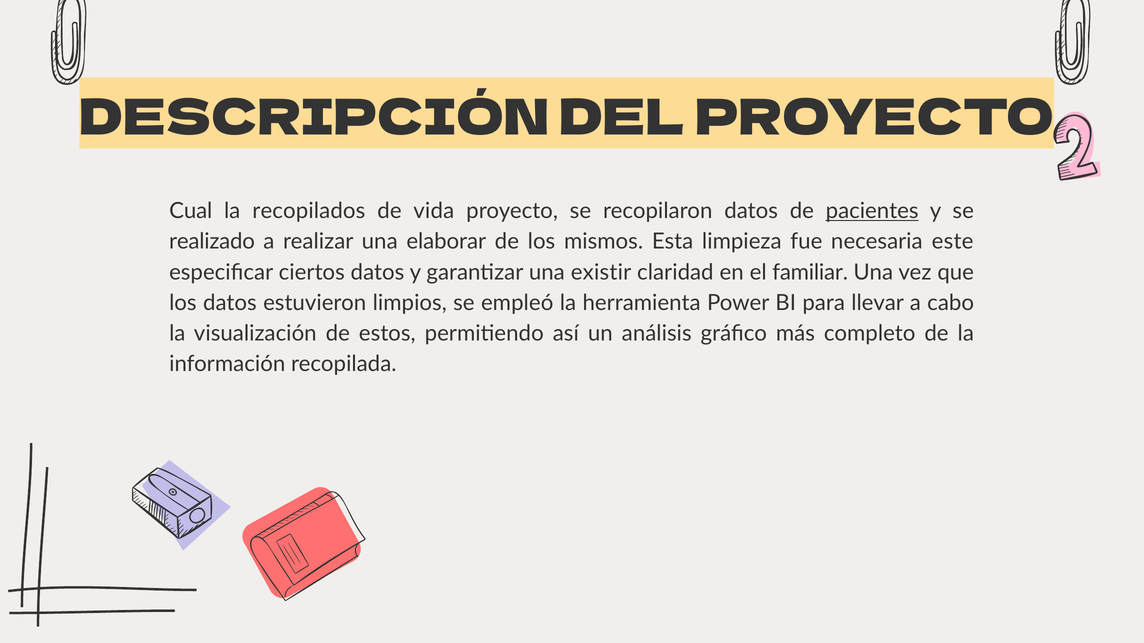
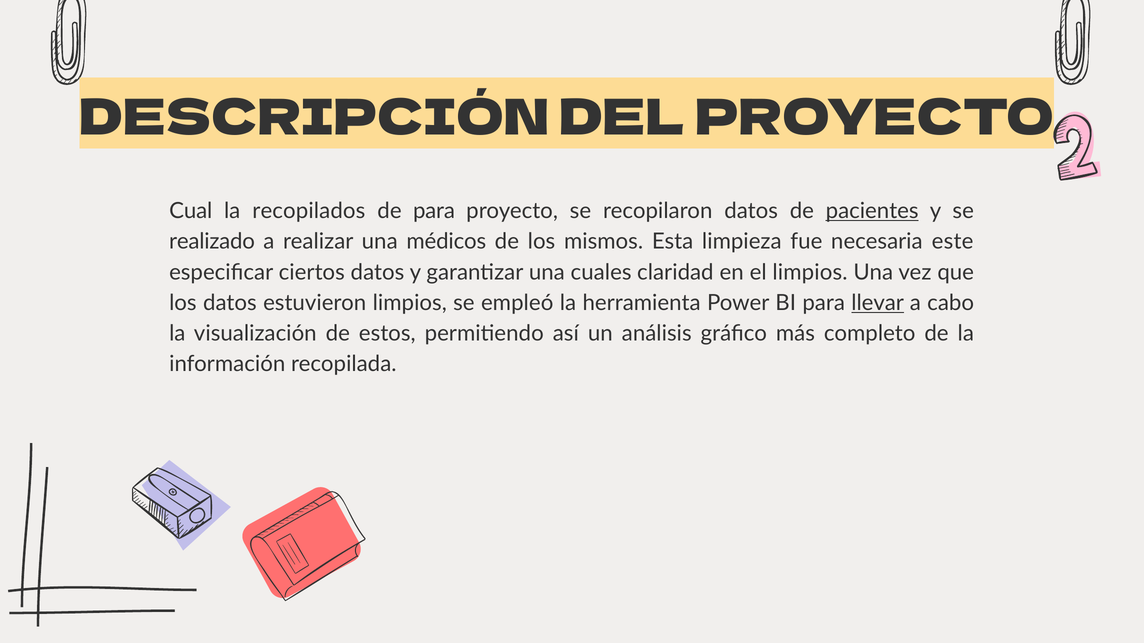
de vida: vida -> para (434, 211)
elaborar: elaborar -> médicos (446, 242)
existir: existir -> cuales (601, 272)
el familiar: familiar -> limpios (810, 272)
llevar underline: none -> present (878, 303)
